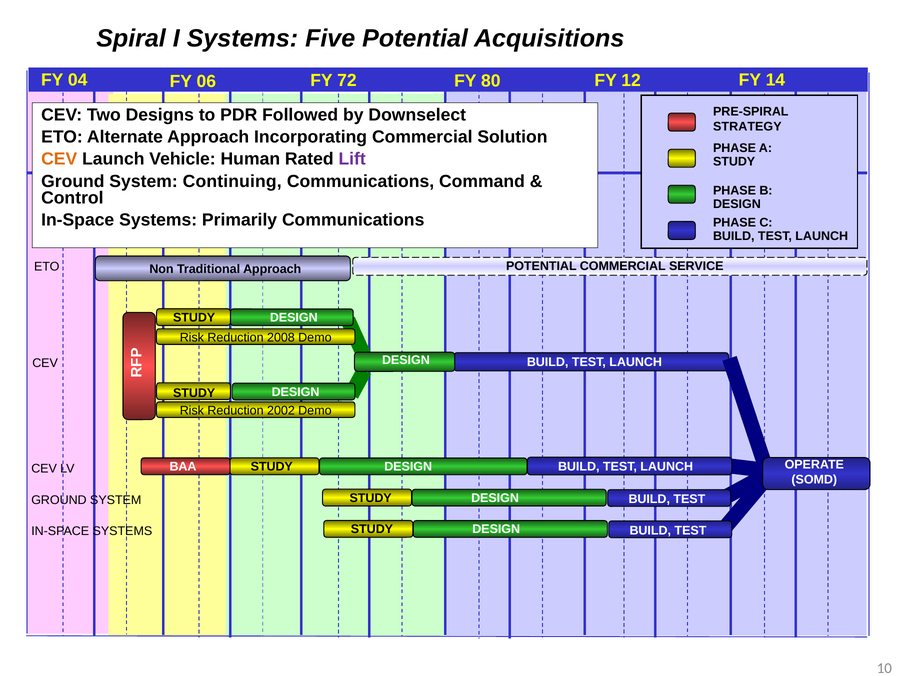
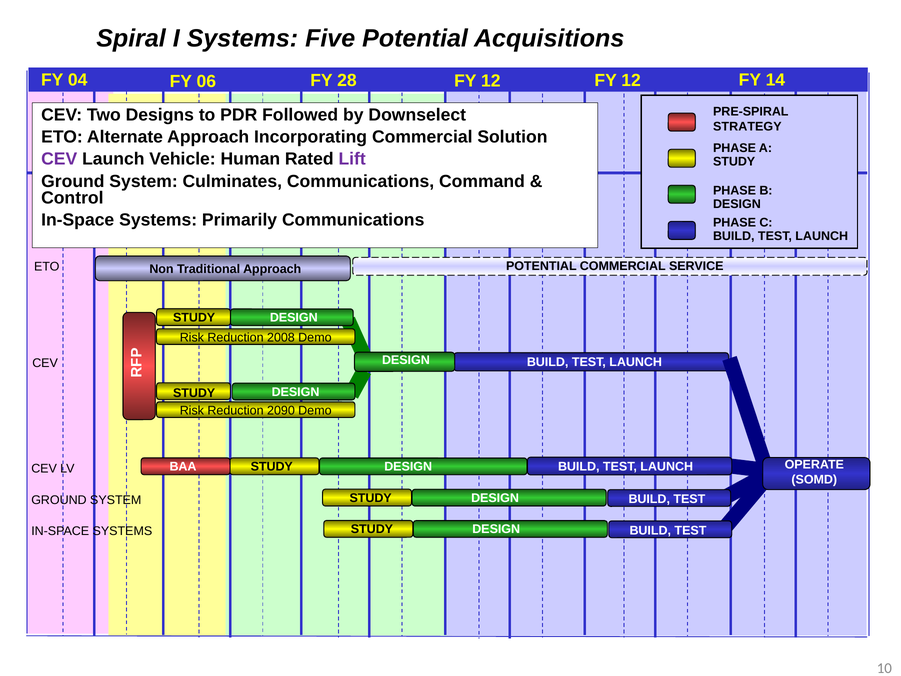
72: 72 -> 28 (347, 80)
80: 80 -> 12 (491, 81)
CEV colour: orange -> purple (59, 159)
Continuing: Continuing -> Culminates (232, 181)
2002: 2002 -> 2090 (281, 410)
